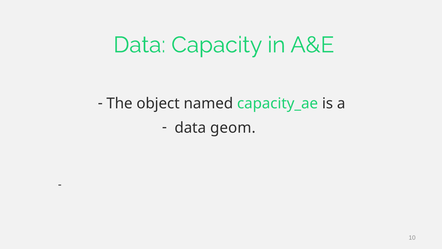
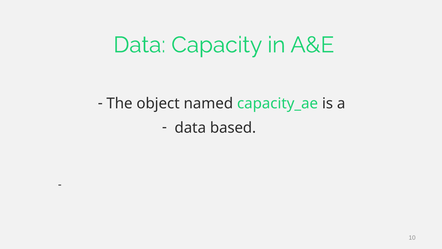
geom: geom -> based (233, 128)
